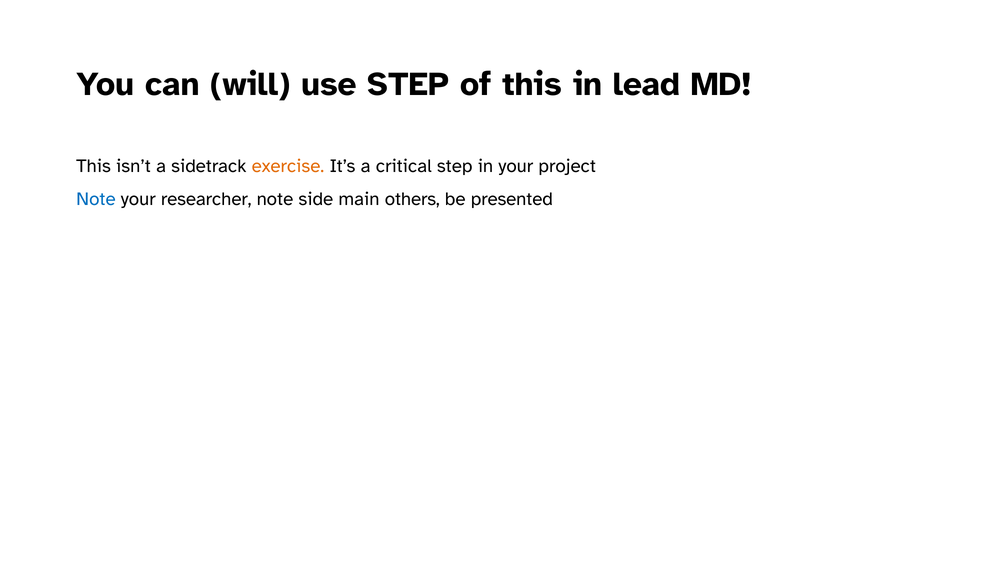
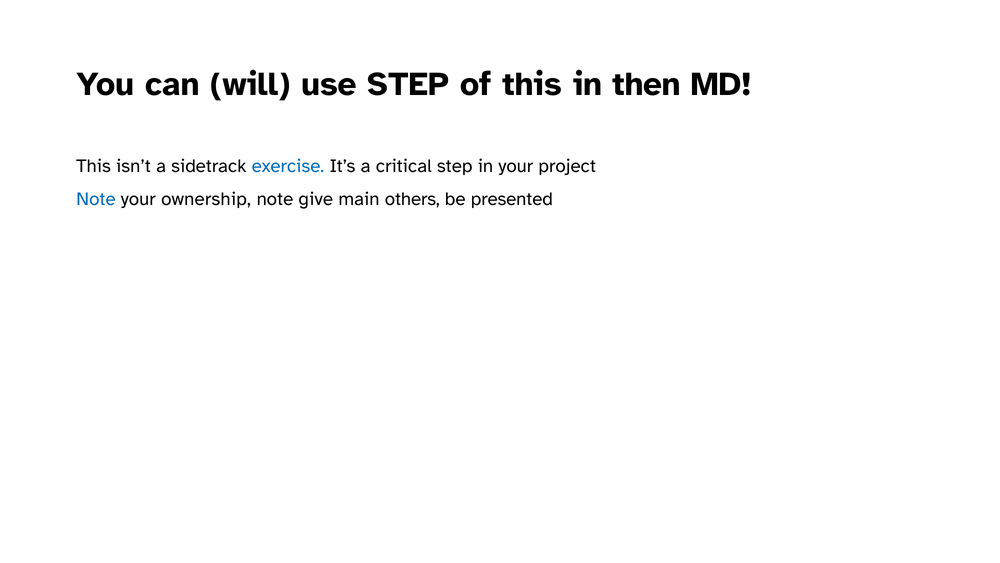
lead: lead -> then (647, 84)
exercise colour: orange -> blue (288, 166)
researcher: researcher -> ownership (206, 199)
side: side -> give (316, 199)
